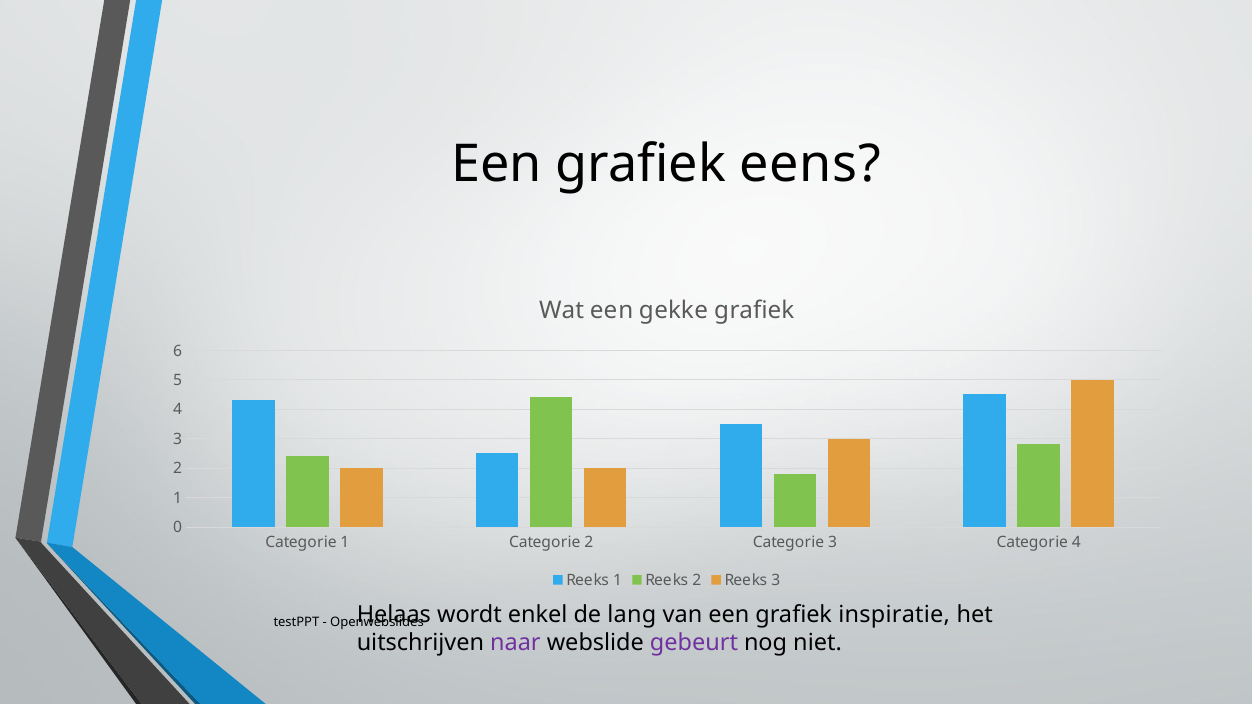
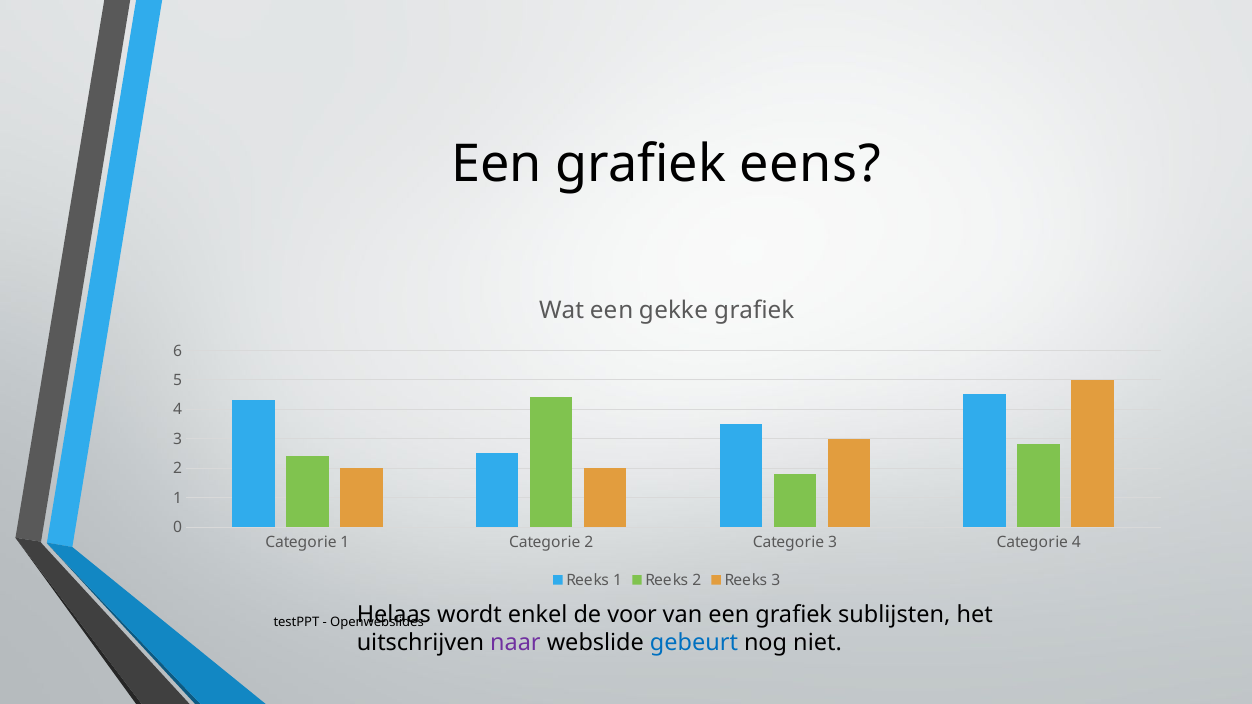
lang: lang -> voor (632, 615)
inspiratie: inspiratie -> sublijsten (894, 615)
gebeurt colour: purple -> blue (694, 643)
